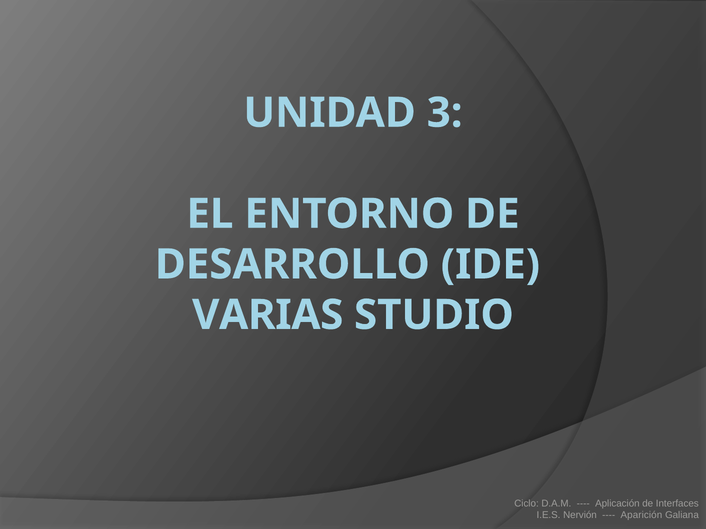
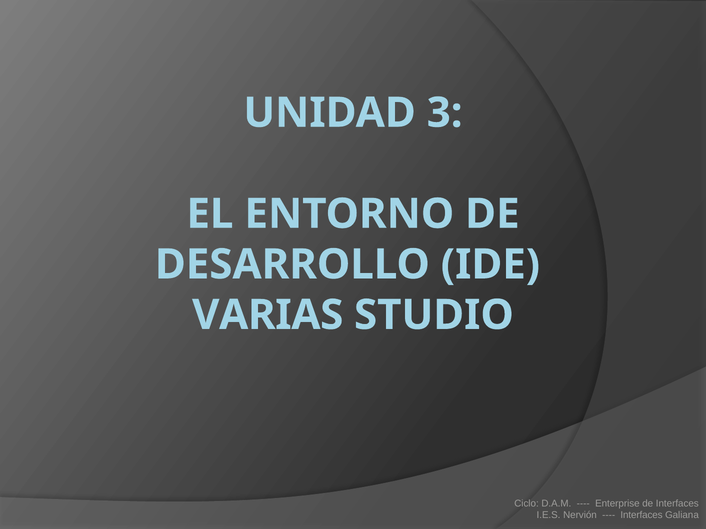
Aplicación: Aplicación -> Enterprise (617, 504)
Aparición: Aparición -> Interfaces (642, 516)
